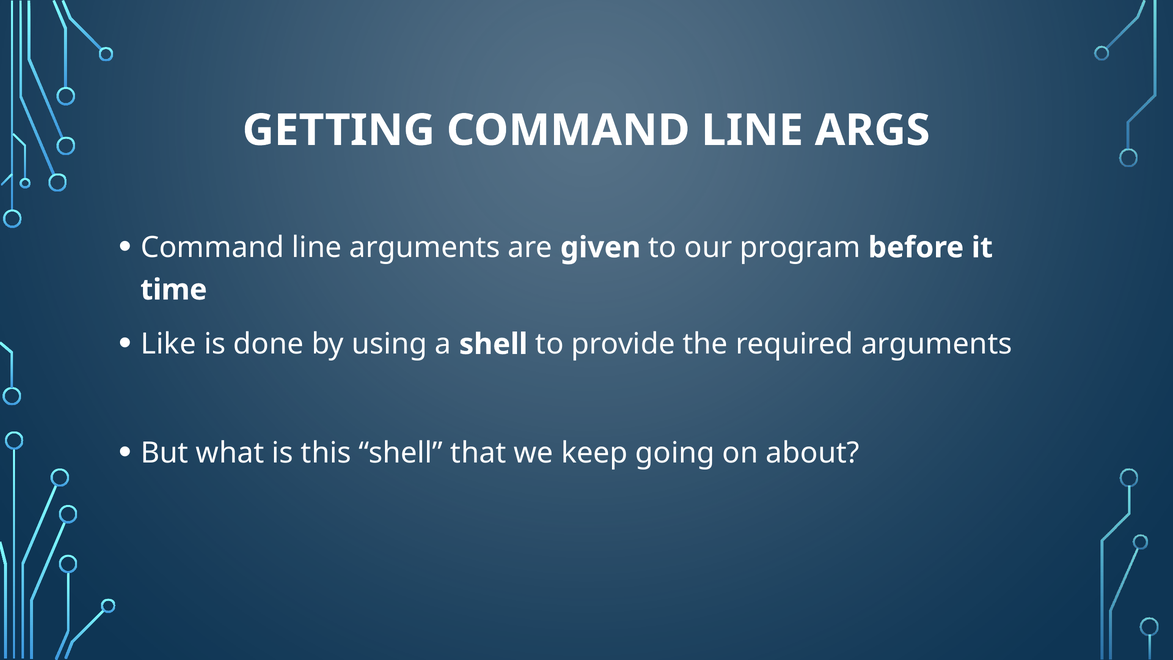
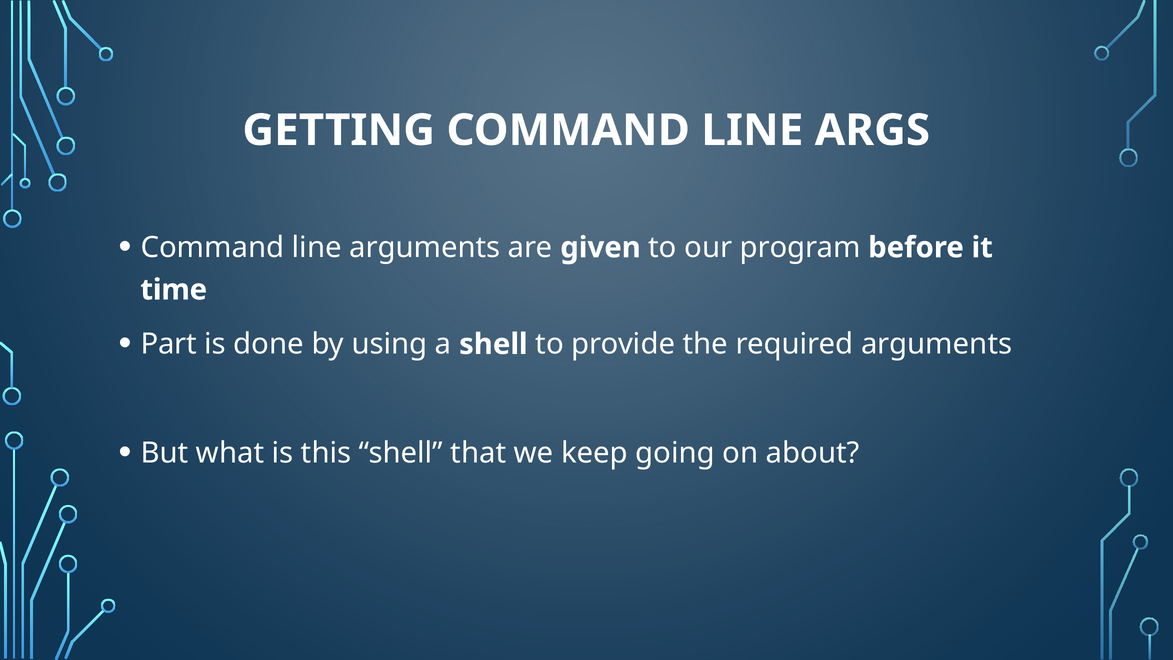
Like: Like -> Part (169, 344)
